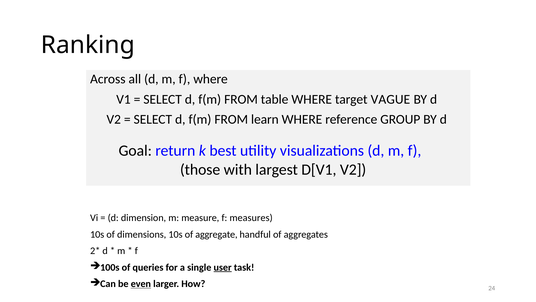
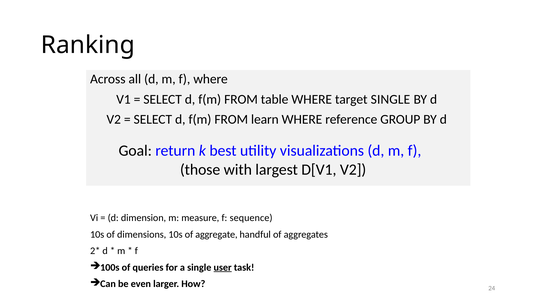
target VAGUE: VAGUE -> SINGLE (390, 99)
measures: measures -> sequence (251, 218)
even underline: present -> none (141, 283)
